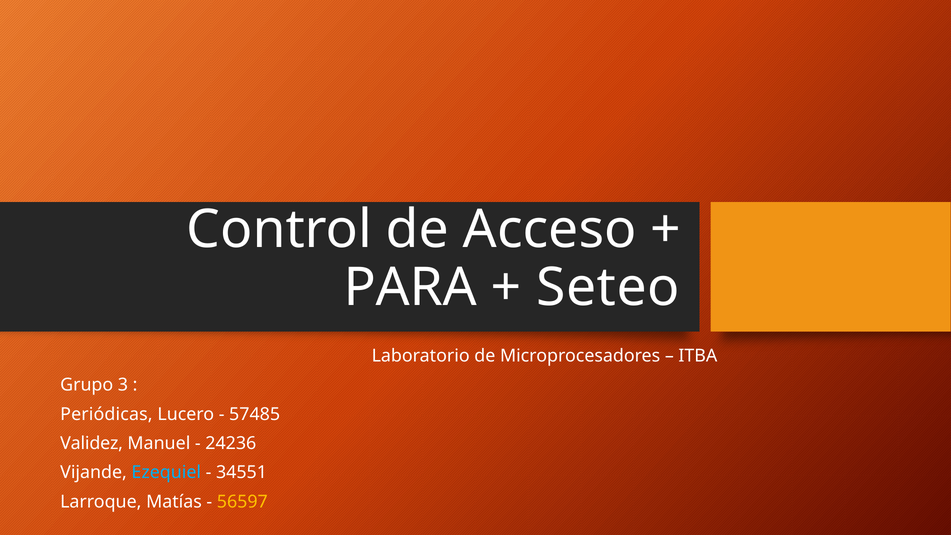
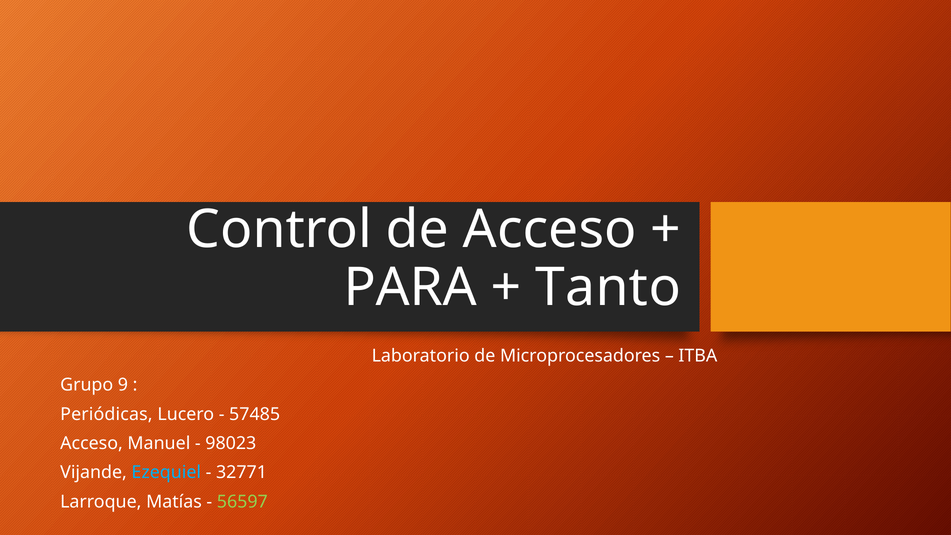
Seteo: Seteo -> Tanto (608, 288)
3: 3 -> 9 (123, 385)
Validez: Validez -> Acceso (92, 443)
24236: 24236 -> 98023 (231, 443)
34551: 34551 -> 32771 (242, 473)
56597 colour: yellow -> light green (242, 502)
